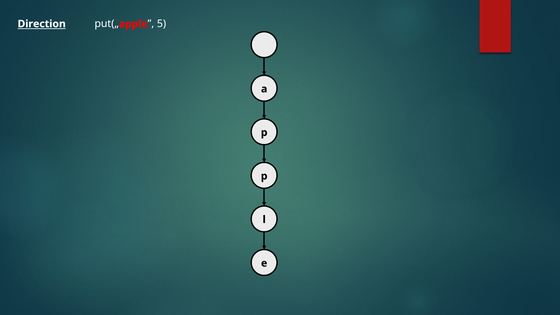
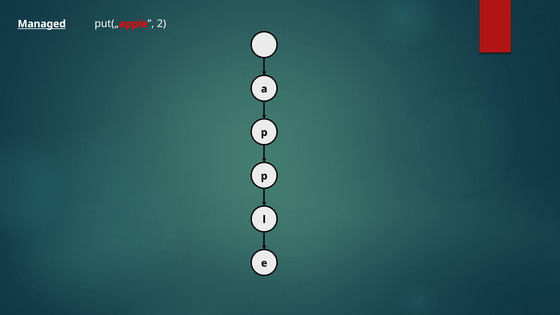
Direction: Direction -> Managed (42, 24)
5: 5 -> 2 (162, 24)
